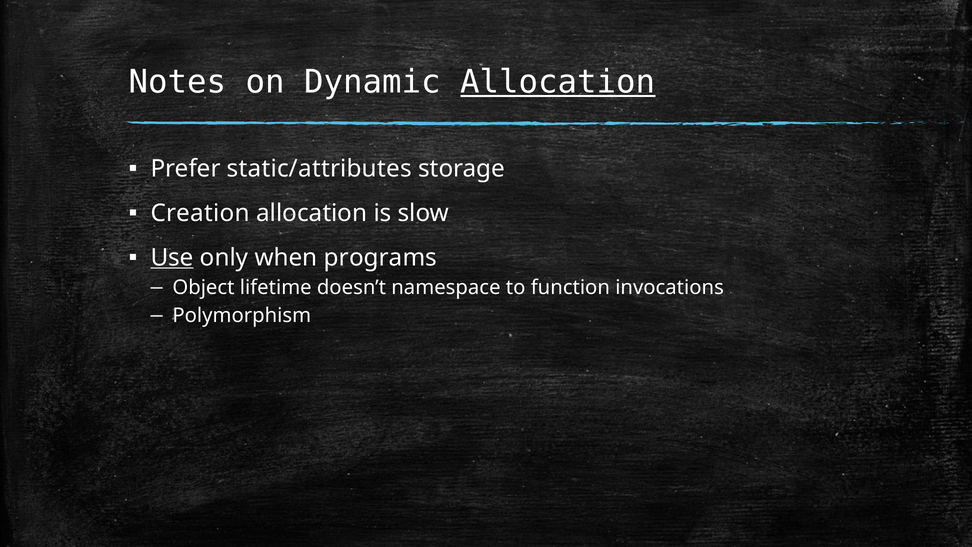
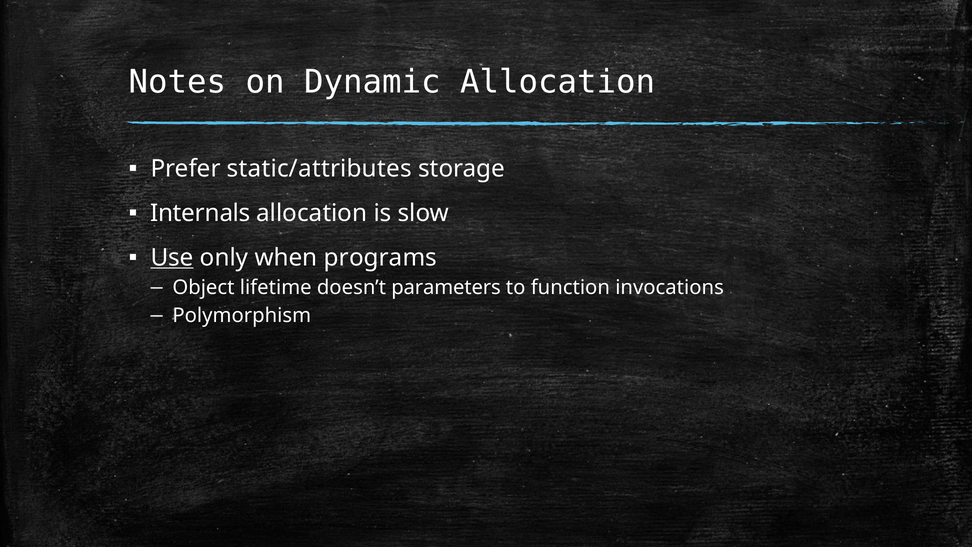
Allocation underline: present -> none (558, 82)
Creation: Creation -> Internals (200, 213)
namespace: namespace -> parameters (446, 288)
